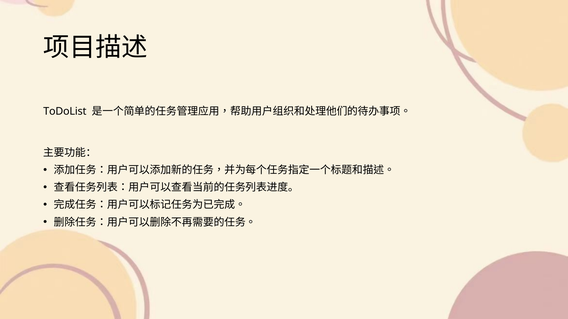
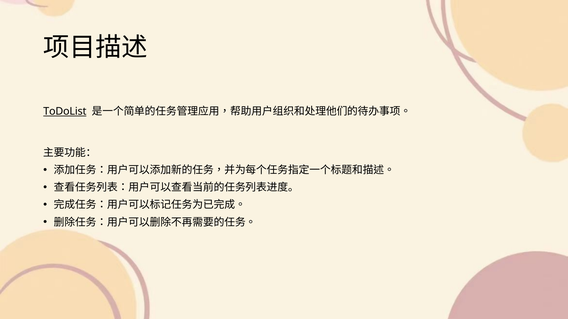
ToDoList underline: none -> present (65, 112)
